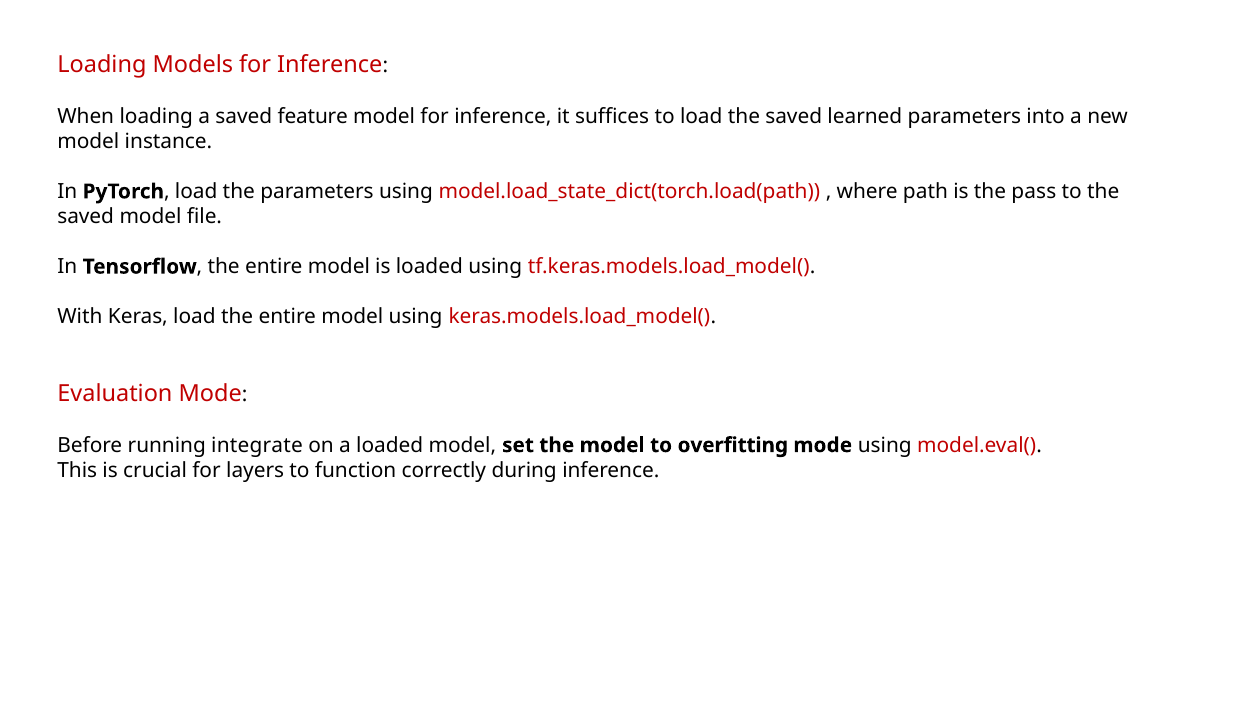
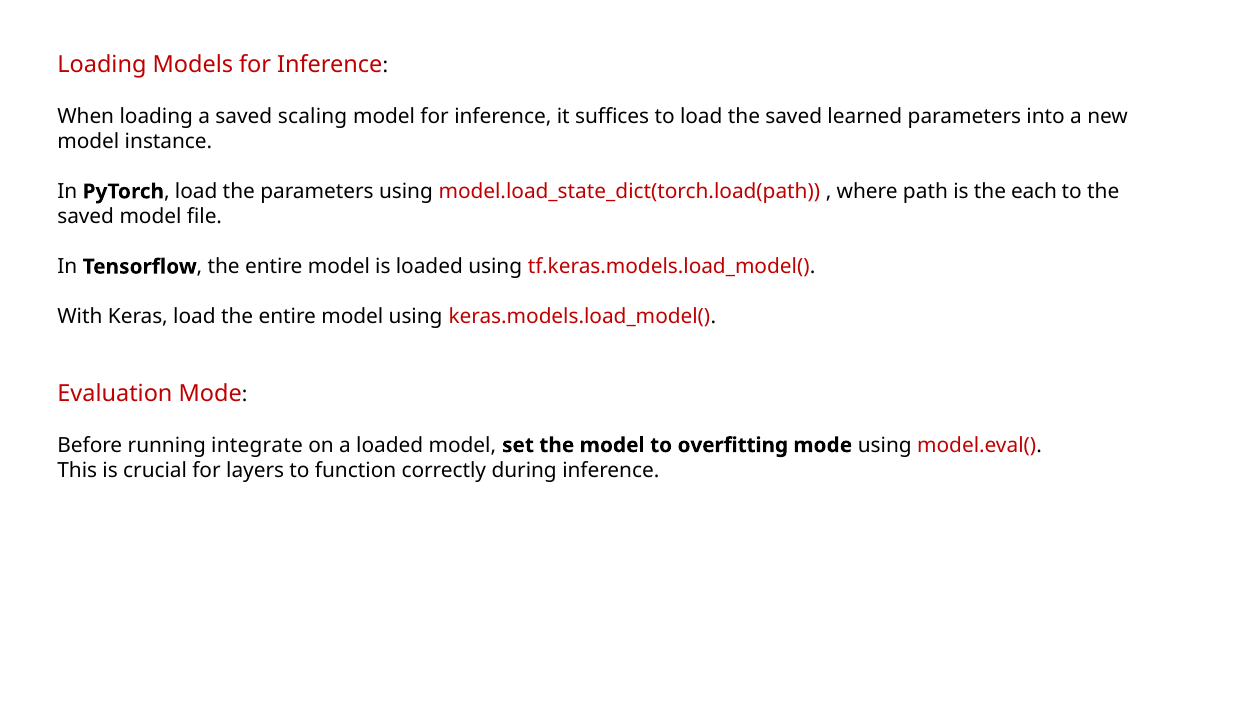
feature: feature -> scaling (313, 116)
pass: pass -> each (1034, 191)
